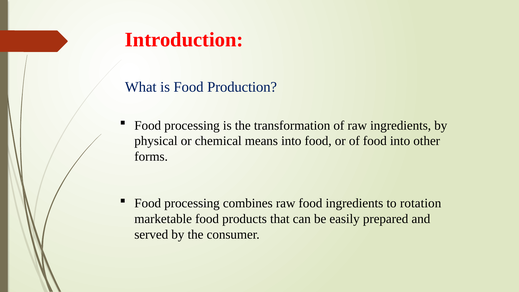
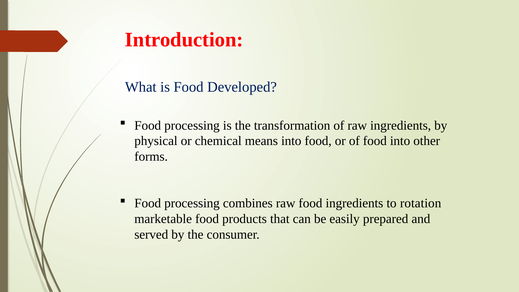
Production: Production -> Developed (242, 87)
